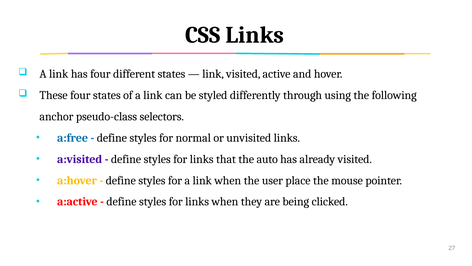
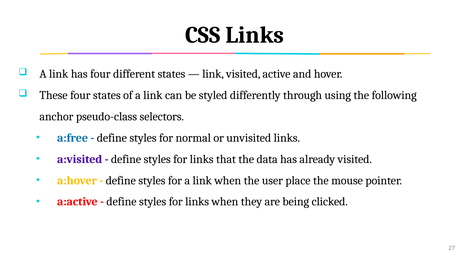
auto: auto -> data (267, 159)
